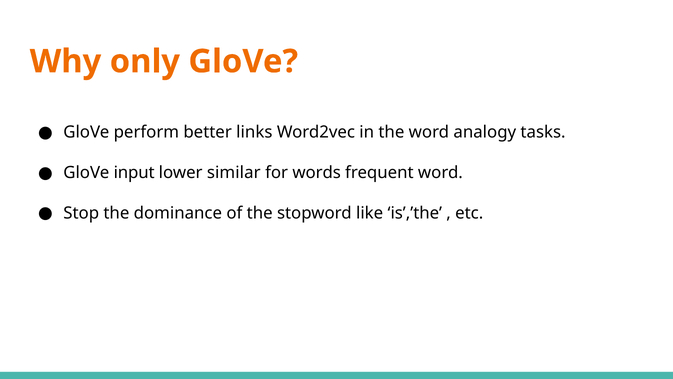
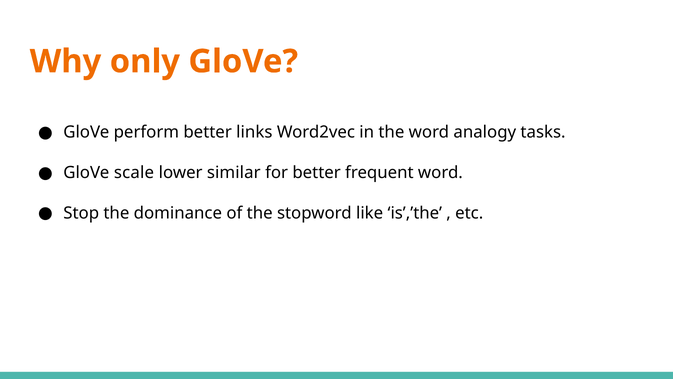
input: input -> scale (134, 173)
for words: words -> better (317, 173)
